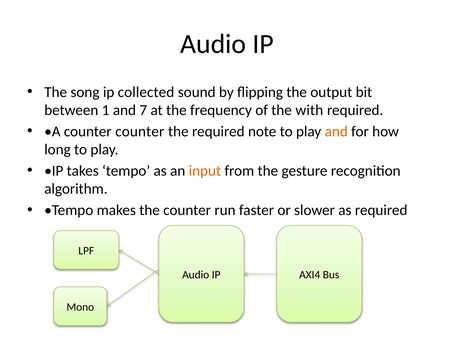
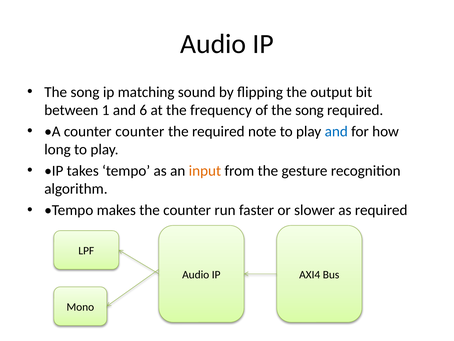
collected: collected -> matching (146, 92)
7: 7 -> 6 (143, 110)
of the with: with -> song (310, 110)
and colour: orange -> blue (336, 131)
